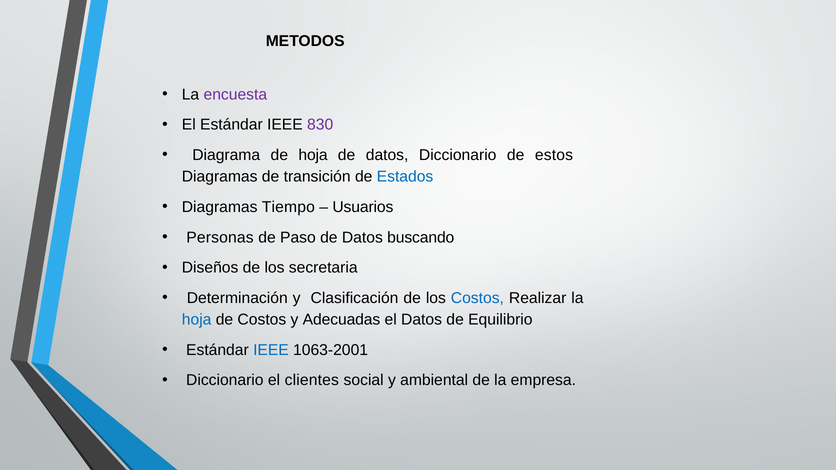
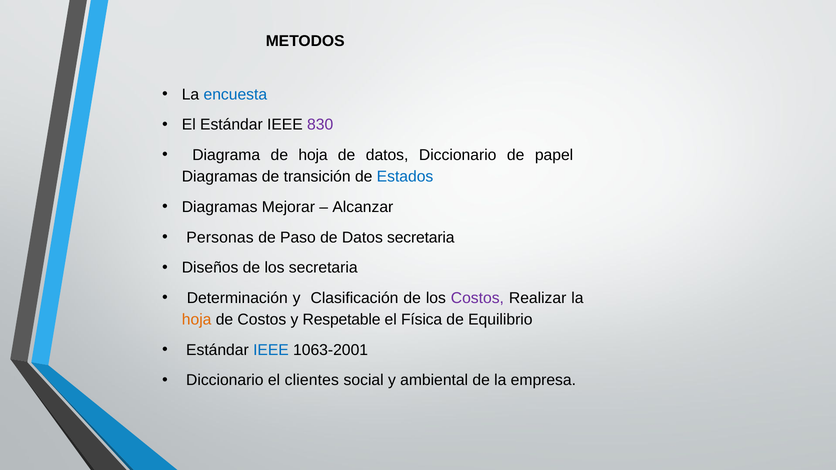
encuesta colour: purple -> blue (235, 95)
estos: estos -> papel (554, 155)
Tiempo: Tiempo -> Mejorar (288, 207)
Usuarios: Usuarios -> Alcanzar (363, 207)
Datos buscando: buscando -> secretaria (421, 238)
Costos colour: blue -> purple (477, 298)
hoja colour: blue -> orange (197, 320)
Adecuadas: Adecuadas -> Respetable (342, 320)
el Datos: Datos -> Física (422, 320)
